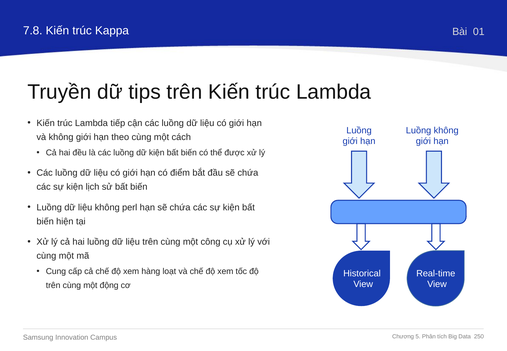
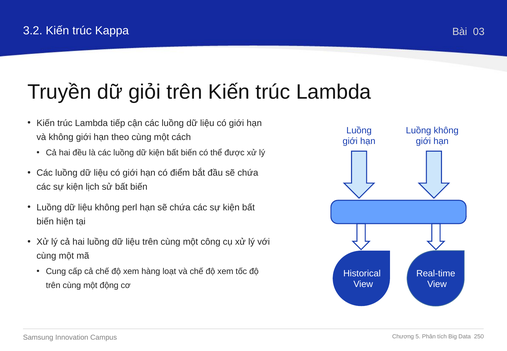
7.8: 7.8 -> 3.2 (33, 31)
01: 01 -> 03 (479, 32)
tips: tips -> giỏi (145, 92)
